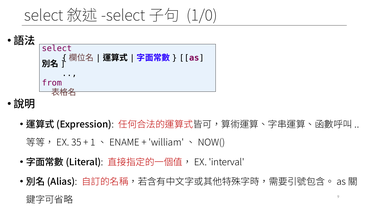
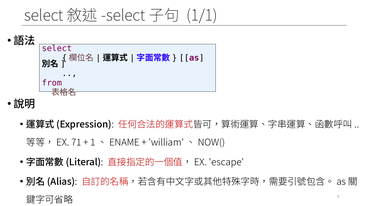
1/0: 1/0 -> 1/1 (202, 16)
35: 35 -> 71 (76, 143)
interval: interval -> escape (227, 163)
